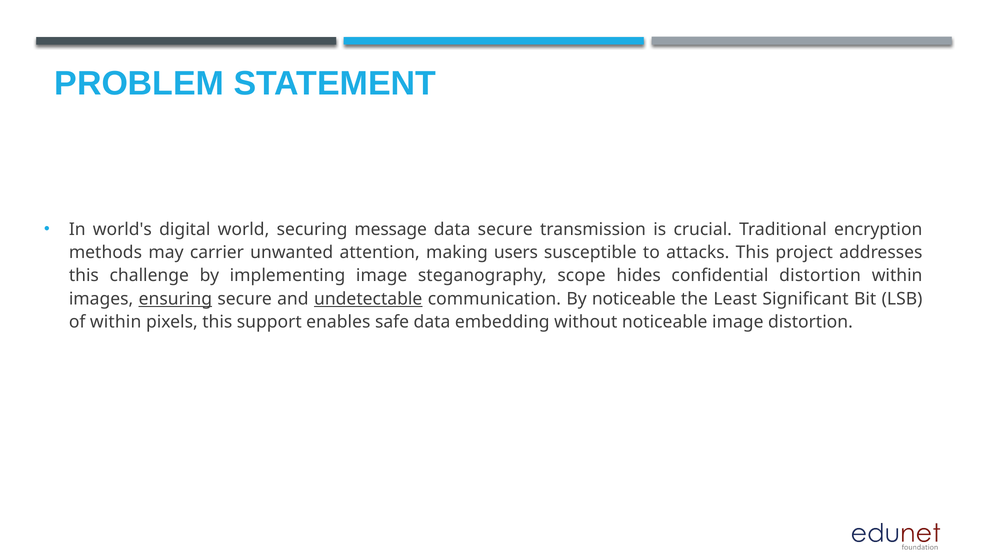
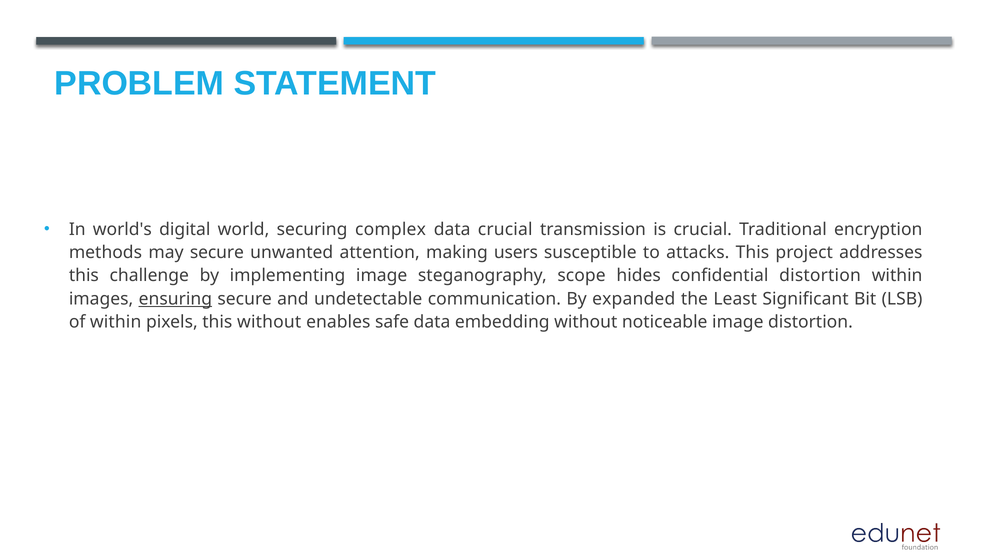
message: message -> complex (391, 229)
data secure: secure -> crucial (505, 229)
may carrier: carrier -> secure (217, 252)
undetectable underline: present -> none (368, 299)
By noticeable: noticeable -> expanded (634, 299)
this support: support -> without (269, 322)
